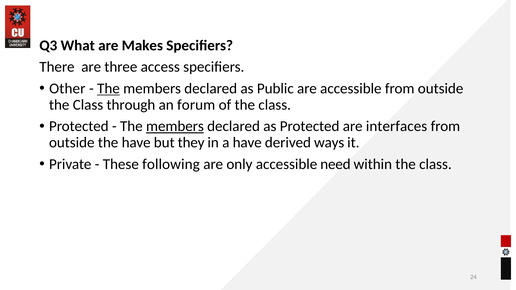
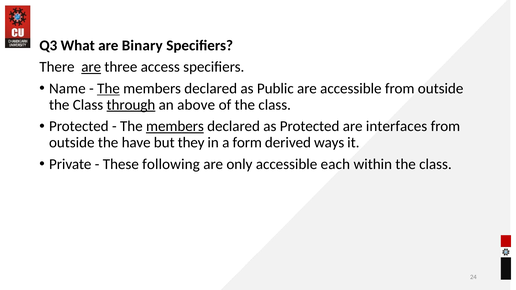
Makes: Makes -> Binary (142, 45)
are underline: none -> present (91, 67)
Other: Other -> Name (67, 89)
through underline: none -> present (131, 105)
forum: forum -> above (196, 105)
a have: have -> form (247, 143)
need: need -> each (335, 164)
